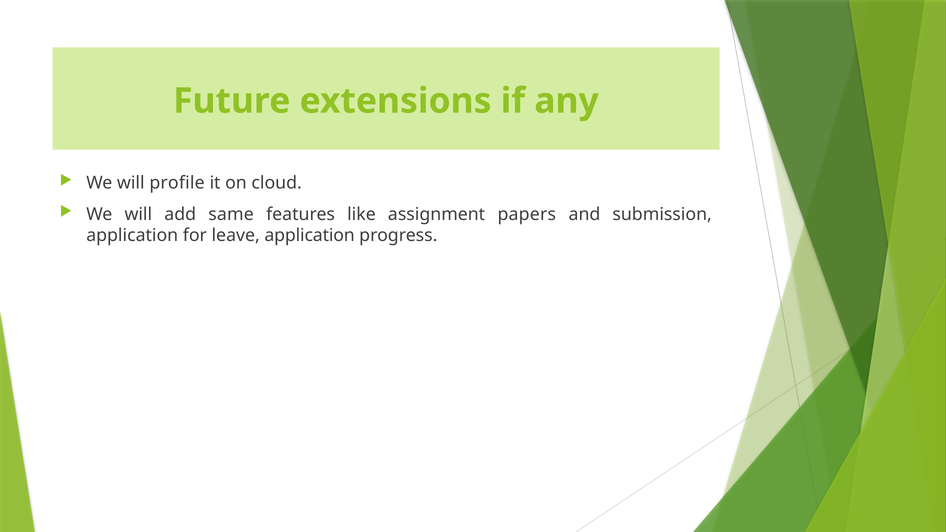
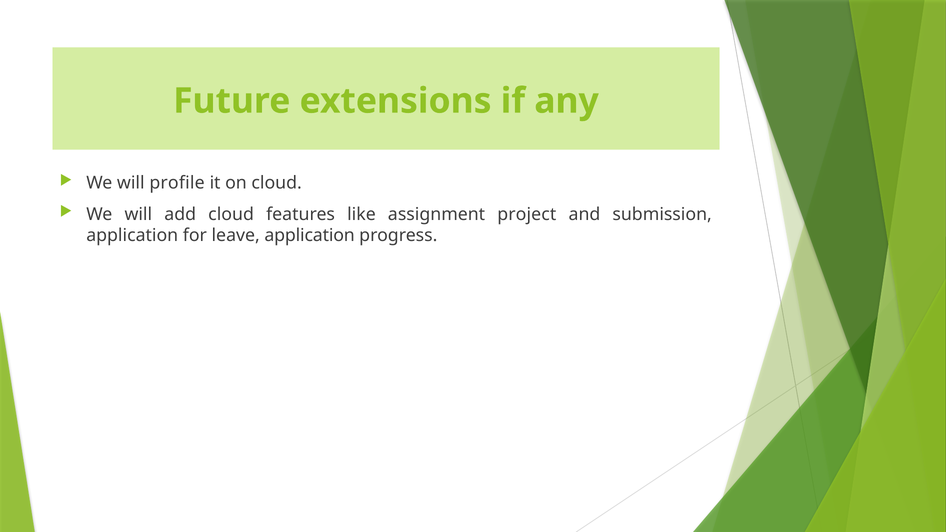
add same: same -> cloud (231, 214)
papers: papers -> project (527, 214)
